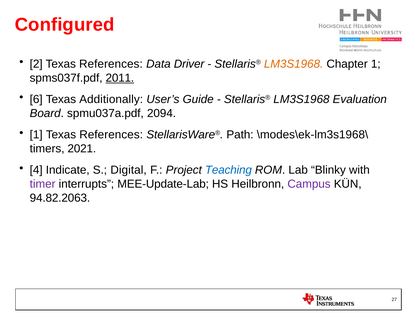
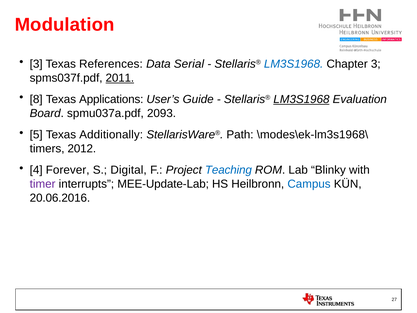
Configured: Configured -> Modulation (65, 25)
2: 2 -> 3 (36, 64)
Driver: Driver -> Serial (189, 64)
LM3S1968 colour: orange -> blue (294, 64)
Chapter 1: 1 -> 3 (376, 64)
6: 6 -> 8 (36, 99)
Additionally: Additionally -> Applications (111, 99)
LM3S1968 underline: none -> present (301, 99)
2094: 2094 -> 2093 (162, 113)
1: 1 -> 5 (36, 135)
References: References -> Additionally (111, 135)
2021: 2021 -> 2012 (82, 149)
Indicate: Indicate -> Forever (68, 170)
Campus colour: purple -> blue (309, 184)
94.82.2063: 94.82.2063 -> 20.06.2016 (60, 198)
